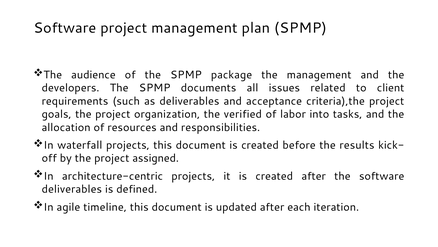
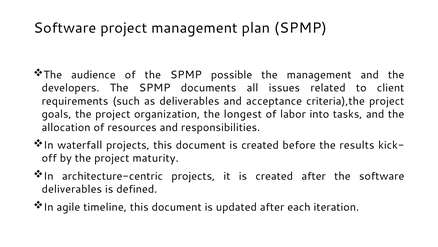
package: package -> possible (232, 75)
verified: verified -> longest (243, 114)
assigned: assigned -> maturity (156, 158)
